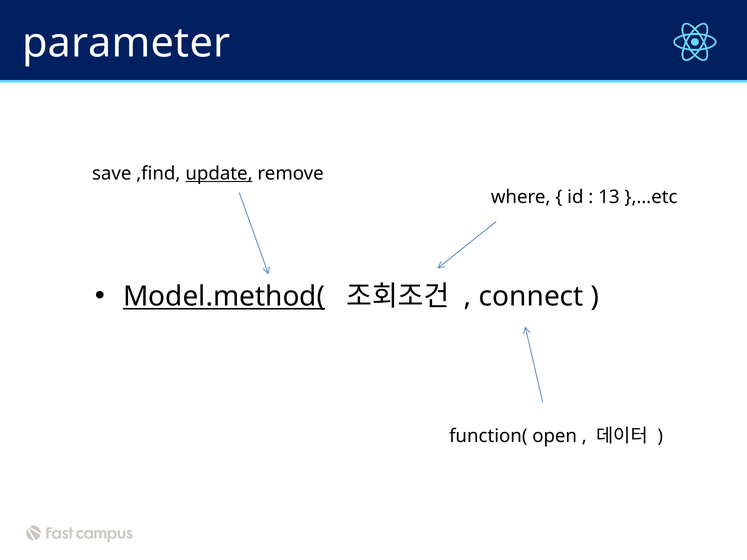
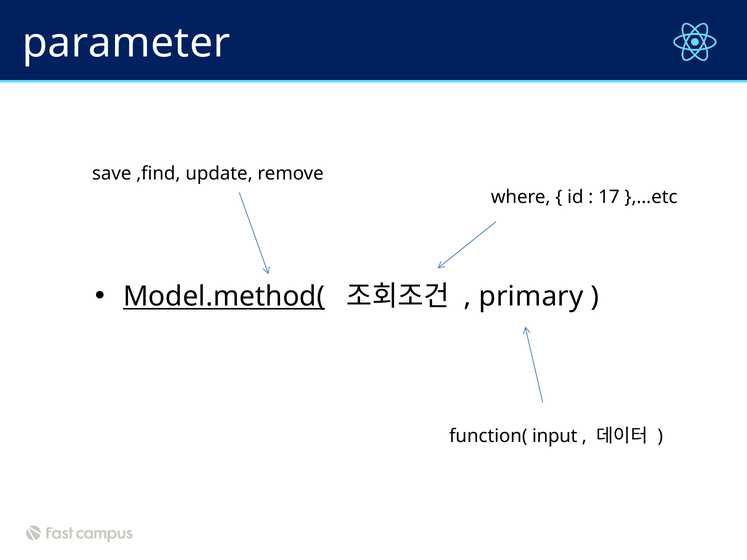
update underline: present -> none (219, 174)
13: 13 -> 17 (609, 197)
connect: connect -> primary (531, 297)
open: open -> input (555, 436)
